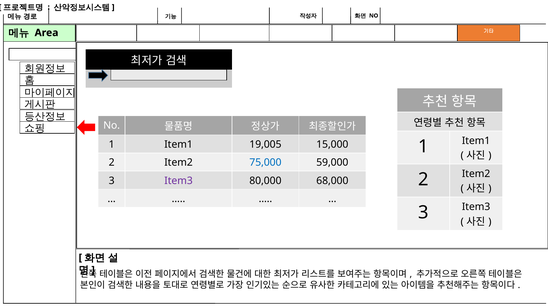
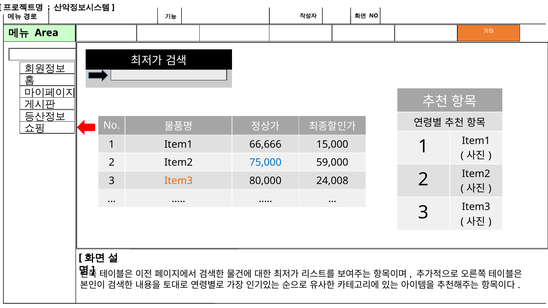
19,005: 19,005 -> 66,666 (265, 145)
Item3 colour: purple -> orange (179, 181)
68,000: 68,000 -> 24,008 (332, 181)
